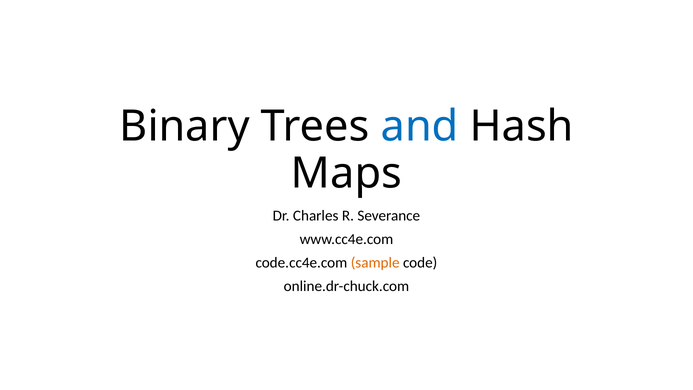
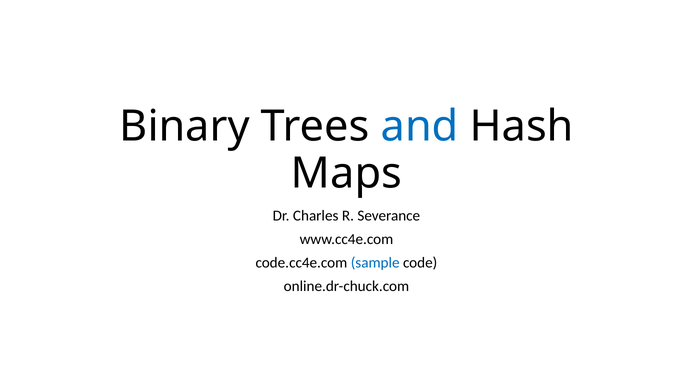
sample colour: orange -> blue (375, 263)
